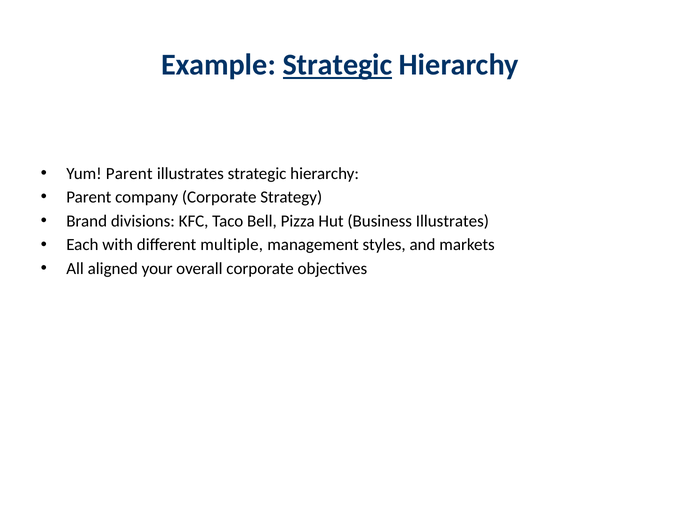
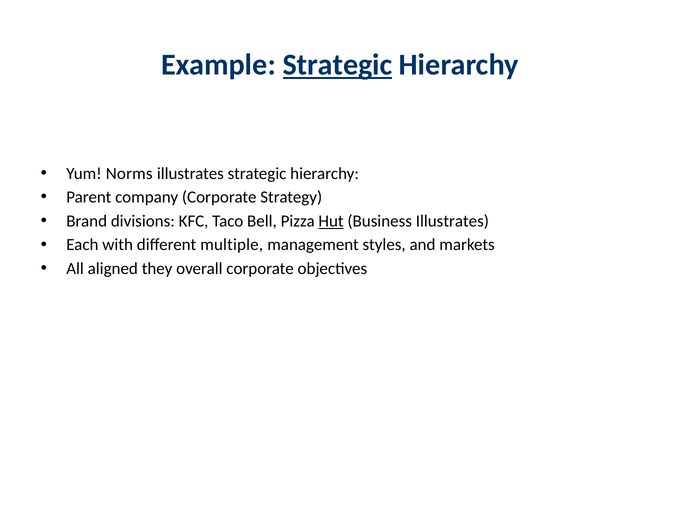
Yum Parent: Parent -> Norms (129, 173)
Hut underline: none -> present (331, 221)
your: your -> they (157, 269)
